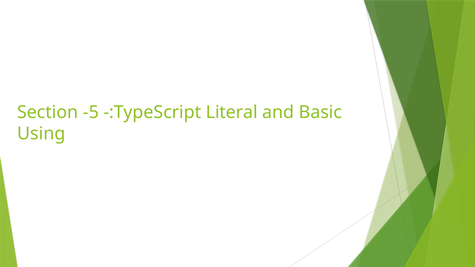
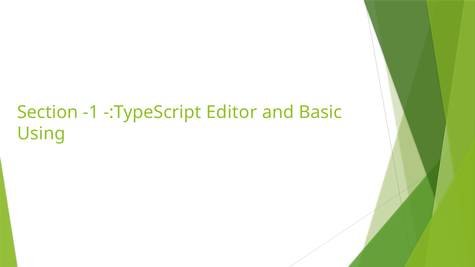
-5: -5 -> -1 (91, 112)
Literal: Literal -> Editor (232, 112)
